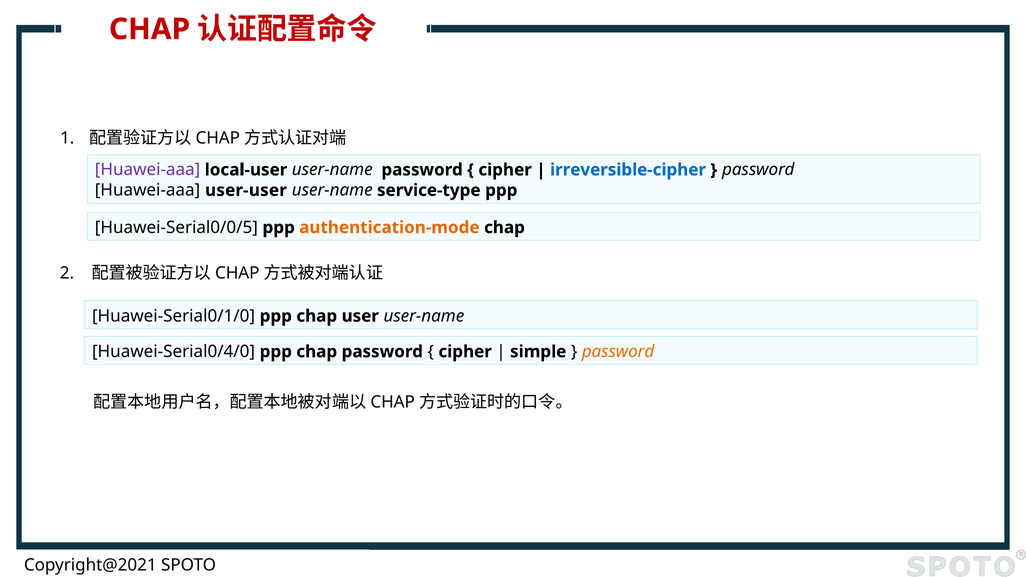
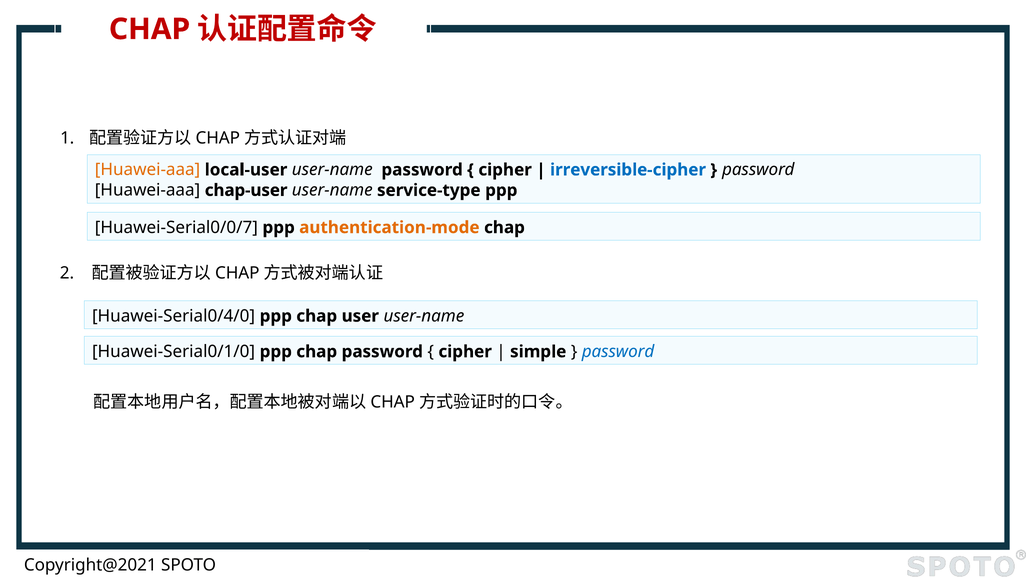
Huawei-aaa colour: purple -> orange (148, 170)
user-user: user-user -> chap-user (246, 190)
Huawei-Serial0/0/5: Huawei-Serial0/0/5 -> Huawei-Serial0/0/7 (176, 228)
Huawei-Serial0/1/0: Huawei-Serial0/1/0 -> Huawei-Serial0/4/0 (174, 316)
Huawei-Serial0/4/0: Huawei-Serial0/4/0 -> Huawei-Serial0/1/0 (174, 352)
password colour: orange -> blue (618, 352)
